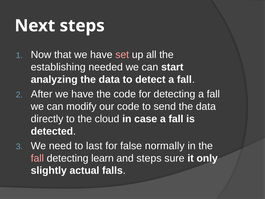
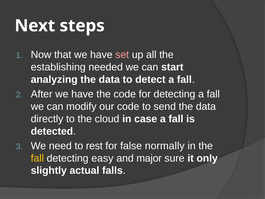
last: last -> rest (94, 146)
fall colour: pink -> yellow (37, 158)
learn: learn -> easy (102, 158)
and steps: steps -> major (149, 158)
